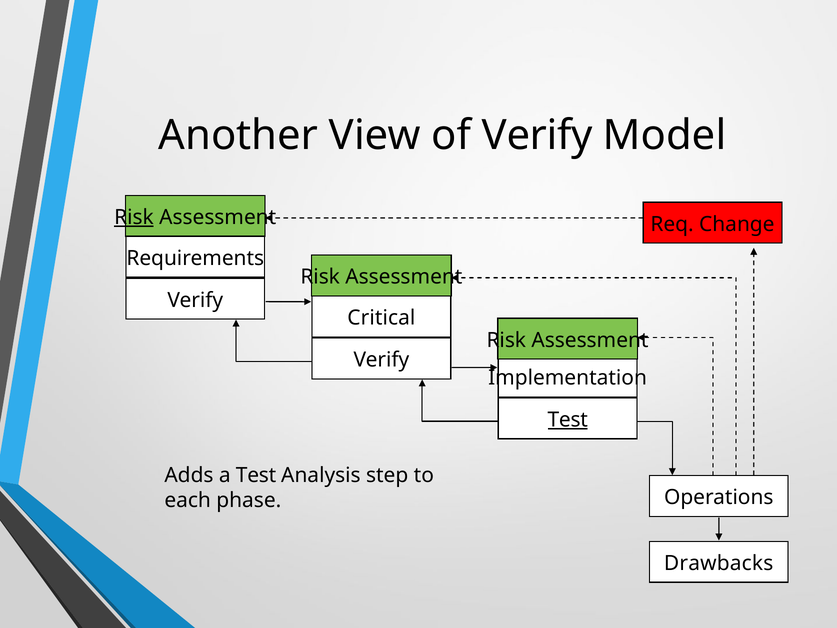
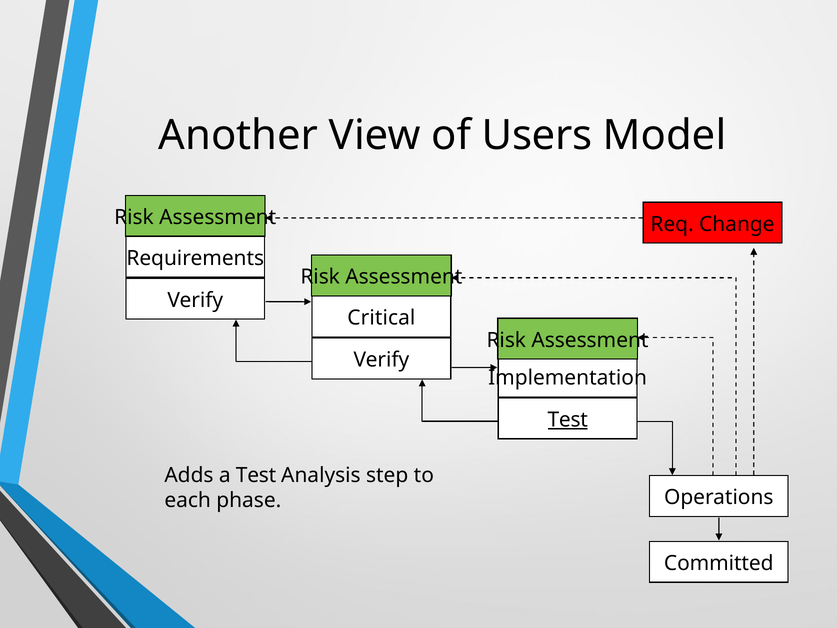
of Verify: Verify -> Users (537, 135)
Risk underline: present -> none (134, 217)
Drawbacks: Drawbacks -> Committed (719, 563)
